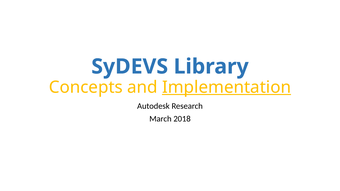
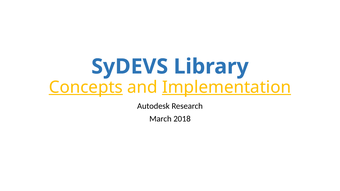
Concepts underline: none -> present (86, 87)
